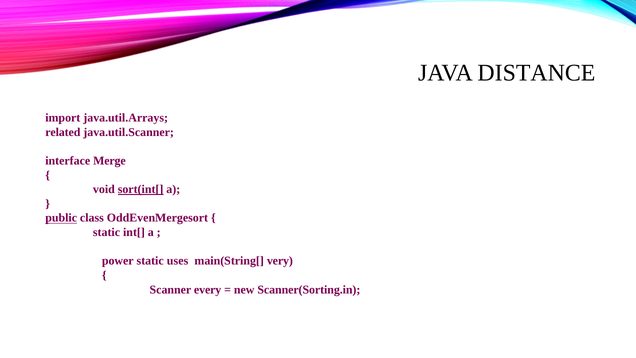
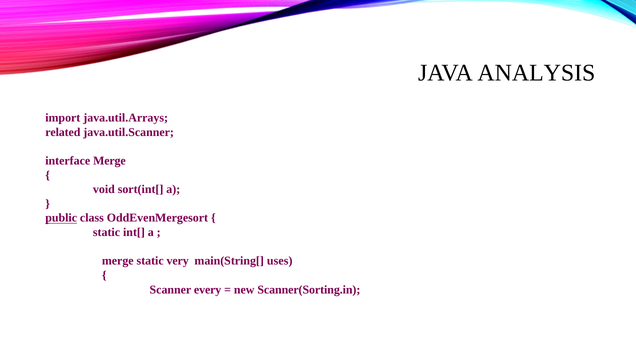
DISTANCE: DISTANCE -> ANALYSIS (536, 73)
sort(int[ underline: present -> none (141, 189)
power: power -> merge (118, 261)
uses: uses -> very (178, 261)
very: very -> uses (280, 261)
